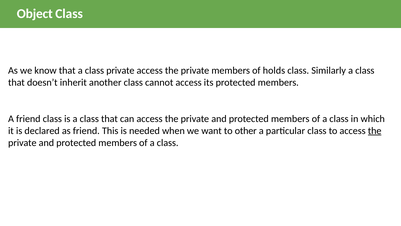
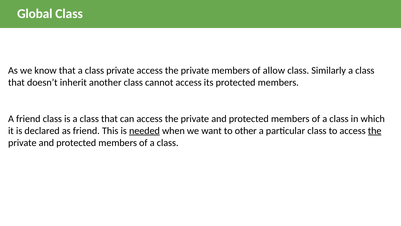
Object: Object -> Global (35, 14)
holds: holds -> allow (274, 70)
needed underline: none -> present (144, 131)
